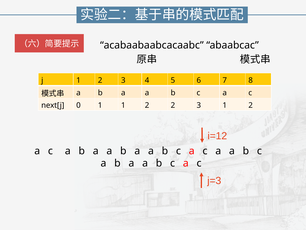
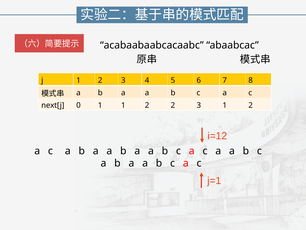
j=3: j=3 -> j=1 (214, 180)
